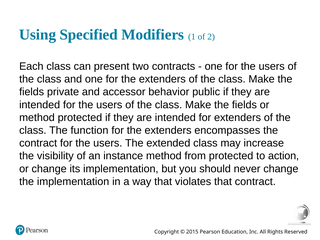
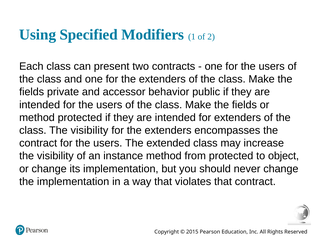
class The function: function -> visibility (89, 130)
action: action -> object (284, 156)
